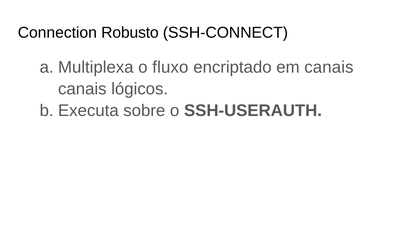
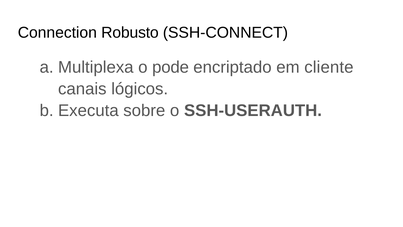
fluxo: fluxo -> pode (171, 67)
em canais: canais -> cliente (329, 67)
